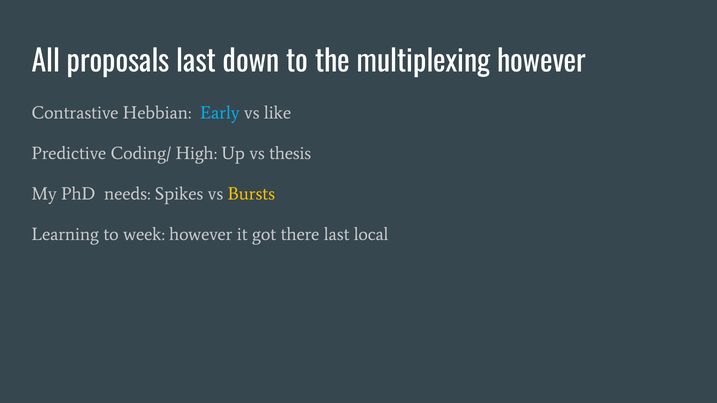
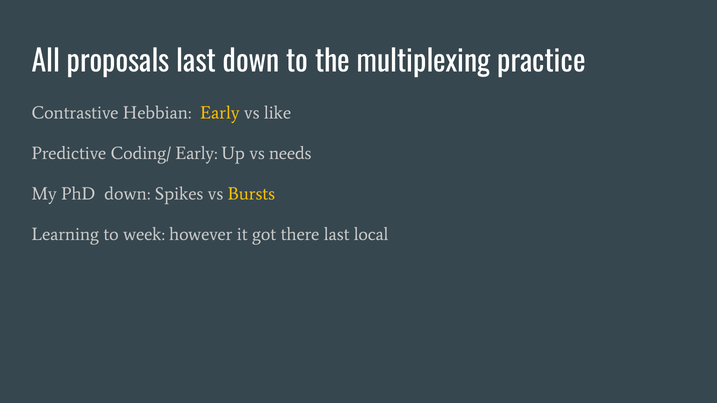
multiplexing however: however -> practice (541, 62)
Early colour: light blue -> yellow (220, 113)
Coding/ High: High -> Early (196, 153)
thesis: thesis -> needs (290, 153)
PhD needs: needs -> down (127, 194)
